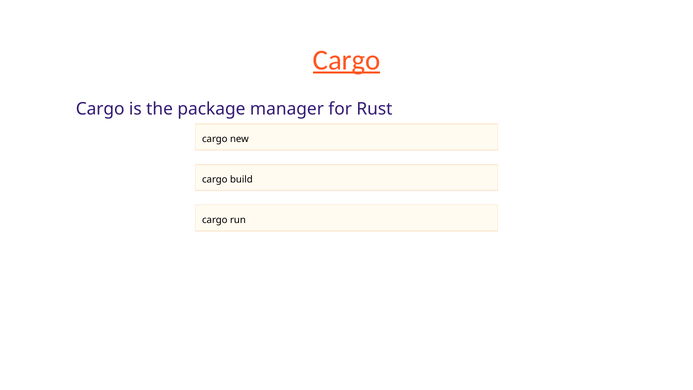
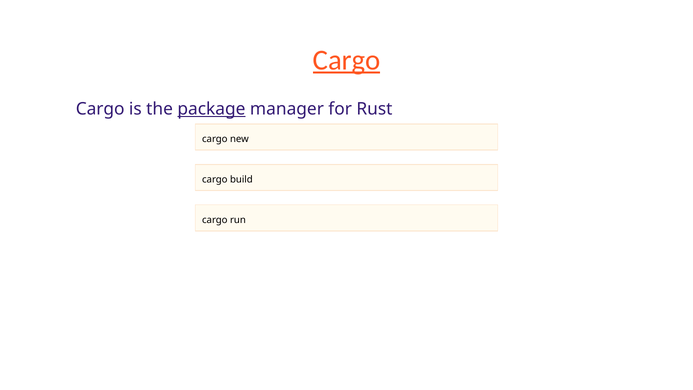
package underline: none -> present (211, 109)
